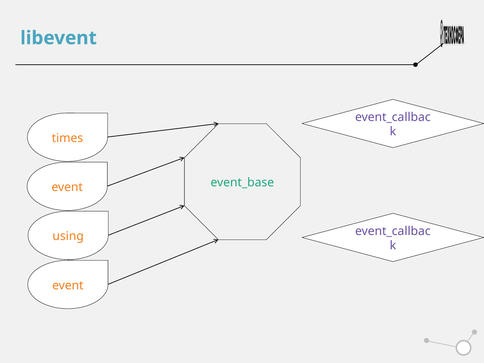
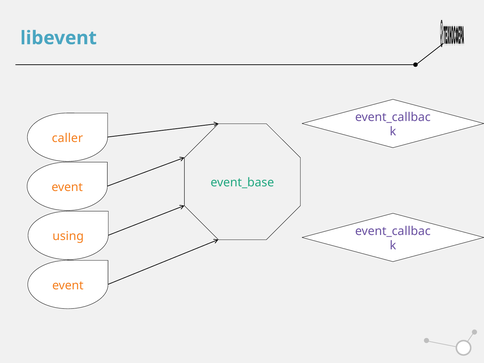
times: times -> caller (67, 138)
